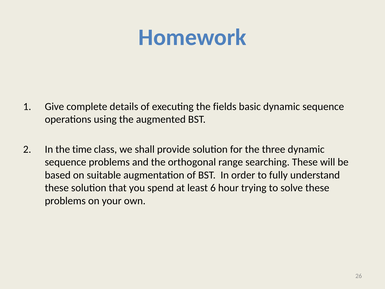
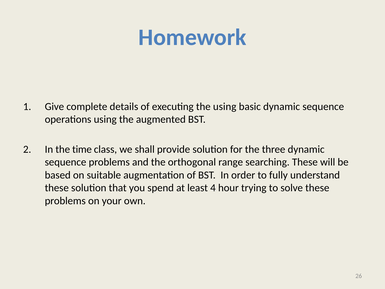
the fields: fields -> using (225, 106)
6: 6 -> 4 (213, 188)
